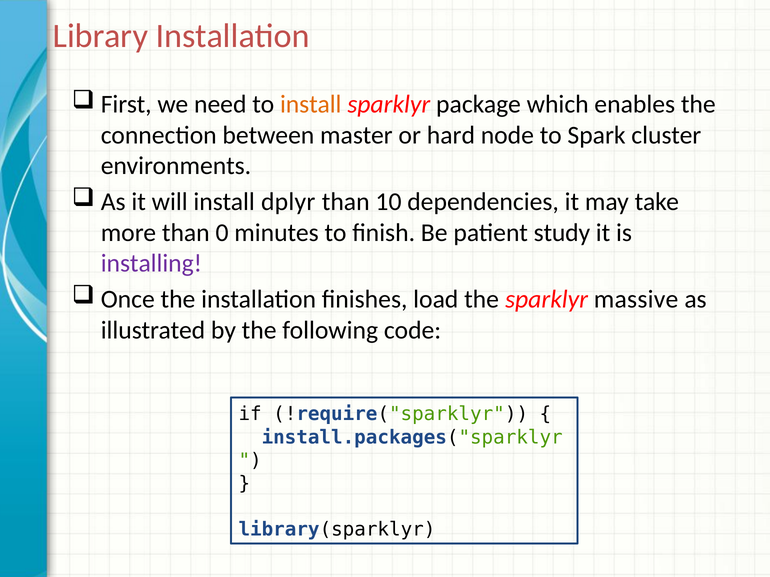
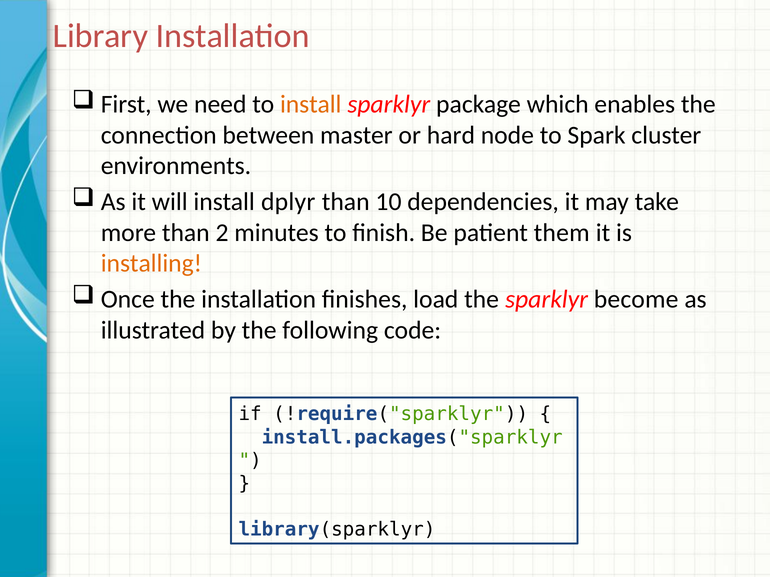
0: 0 -> 2 (222, 233)
study: study -> them (562, 233)
installing colour: purple -> orange (151, 264)
massive: massive -> become (636, 300)
